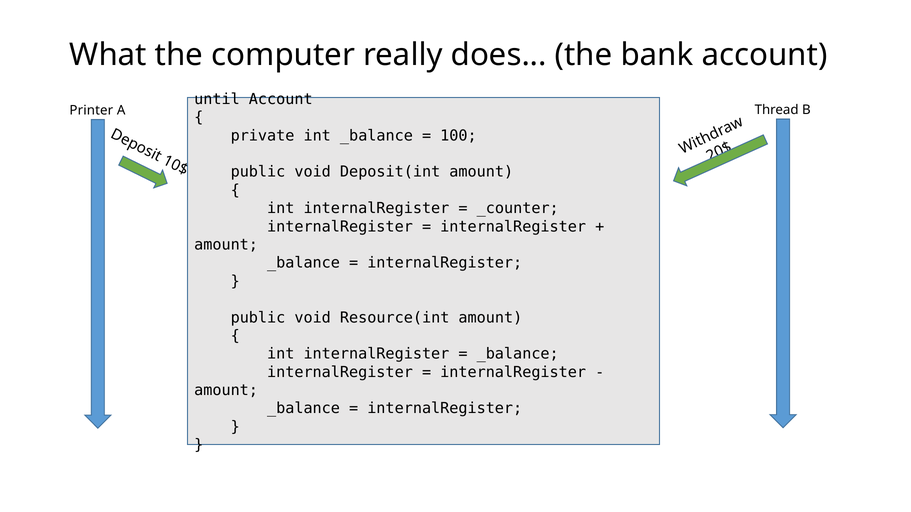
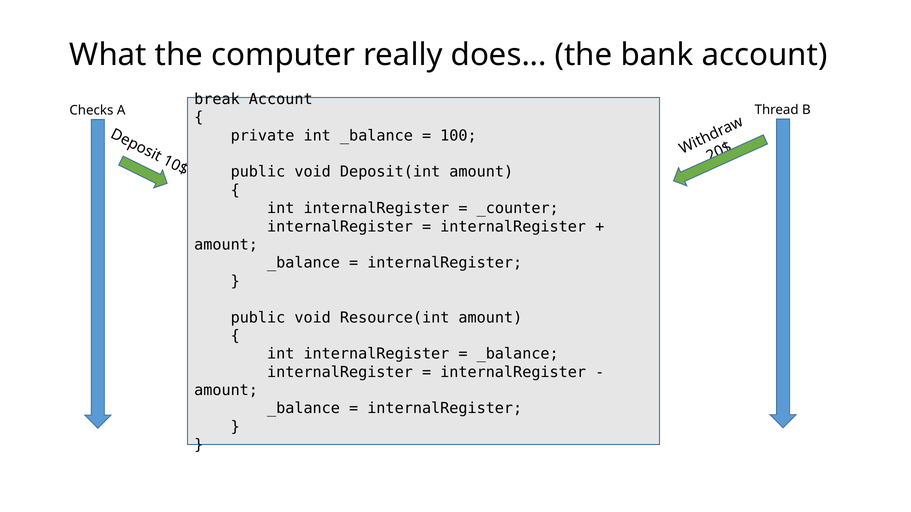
until: until -> break (217, 99)
Printer: Printer -> Checks (91, 110)
